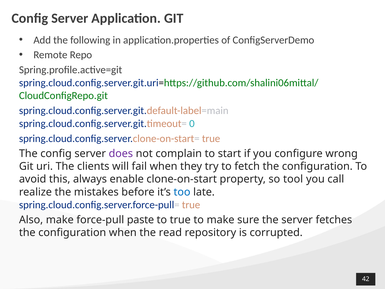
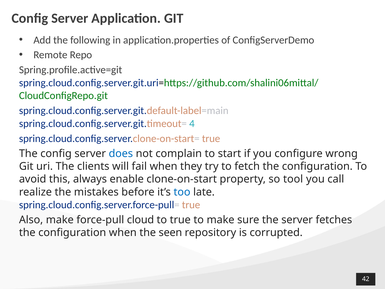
0: 0 -> 4 (192, 123)
does colour: purple -> blue (121, 153)
paste: paste -> cloud (140, 220)
read: read -> seen (170, 233)
